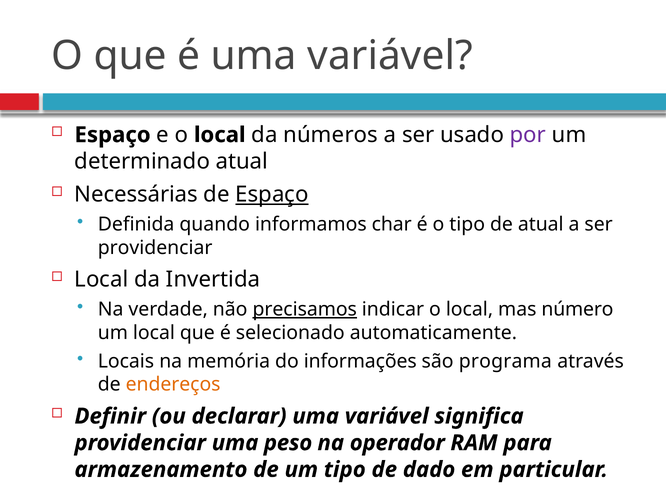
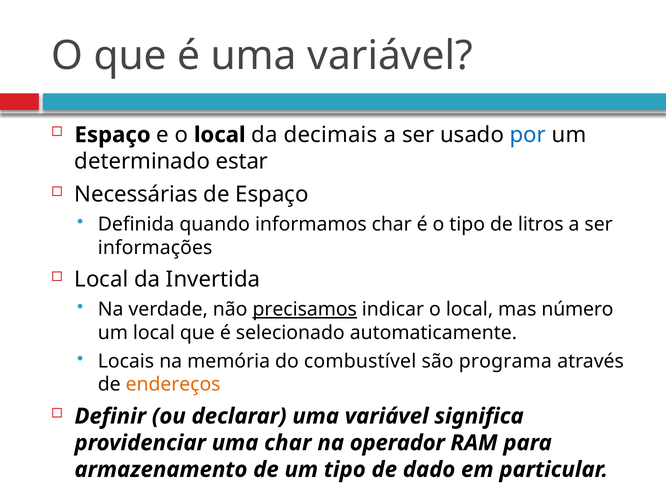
números: números -> decimais (331, 135)
por colour: purple -> blue (528, 135)
determinado atual: atual -> estar (242, 161)
Espaço underline: present -> none (272, 194)
de atual: atual -> litros (541, 224)
providenciar: providenciar -> informações (155, 248)
informações: informações -> combustível (360, 361)
uma peso: peso -> char (288, 442)
